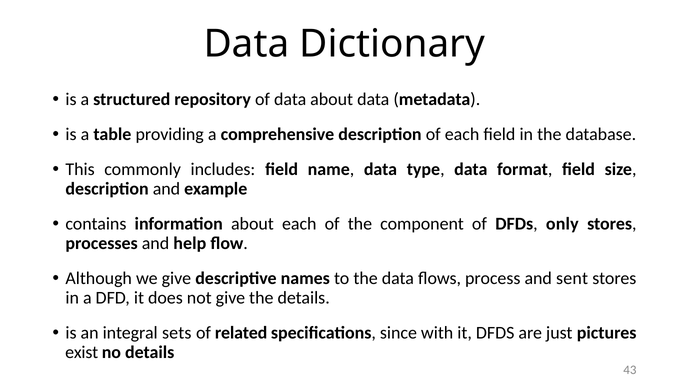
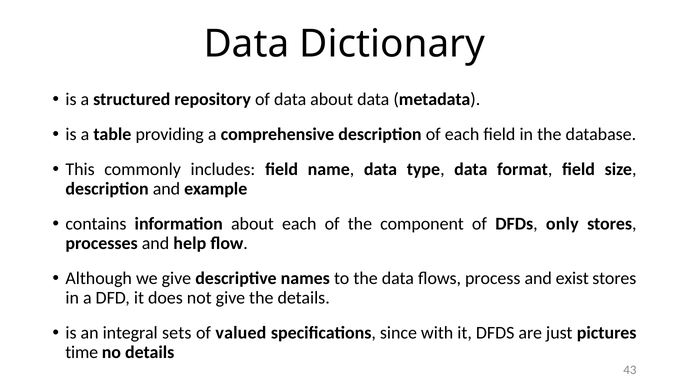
sent: sent -> exist (572, 279)
related: related -> valued (241, 333)
exist: exist -> time (82, 353)
